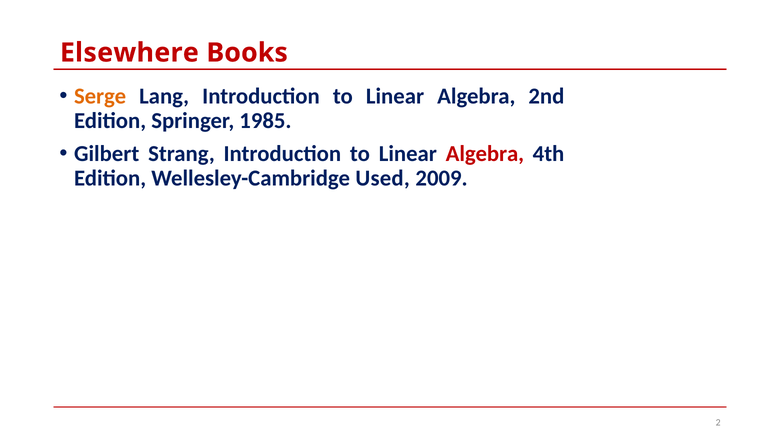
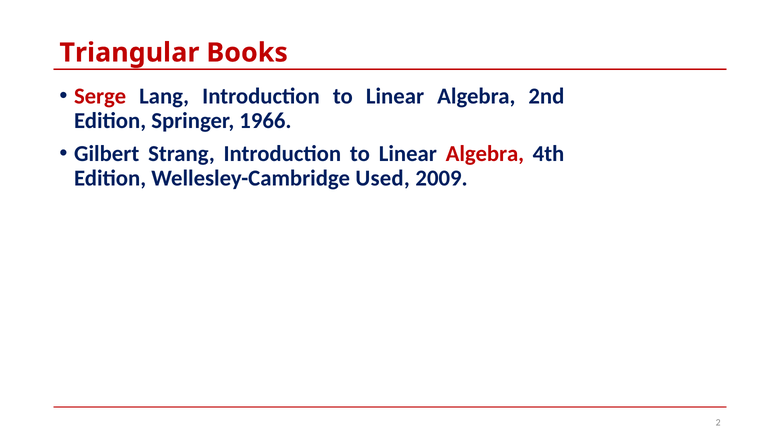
Elsewhere: Elsewhere -> Triangular (129, 53)
Serge colour: orange -> red (100, 96)
1985: 1985 -> 1966 (265, 121)
